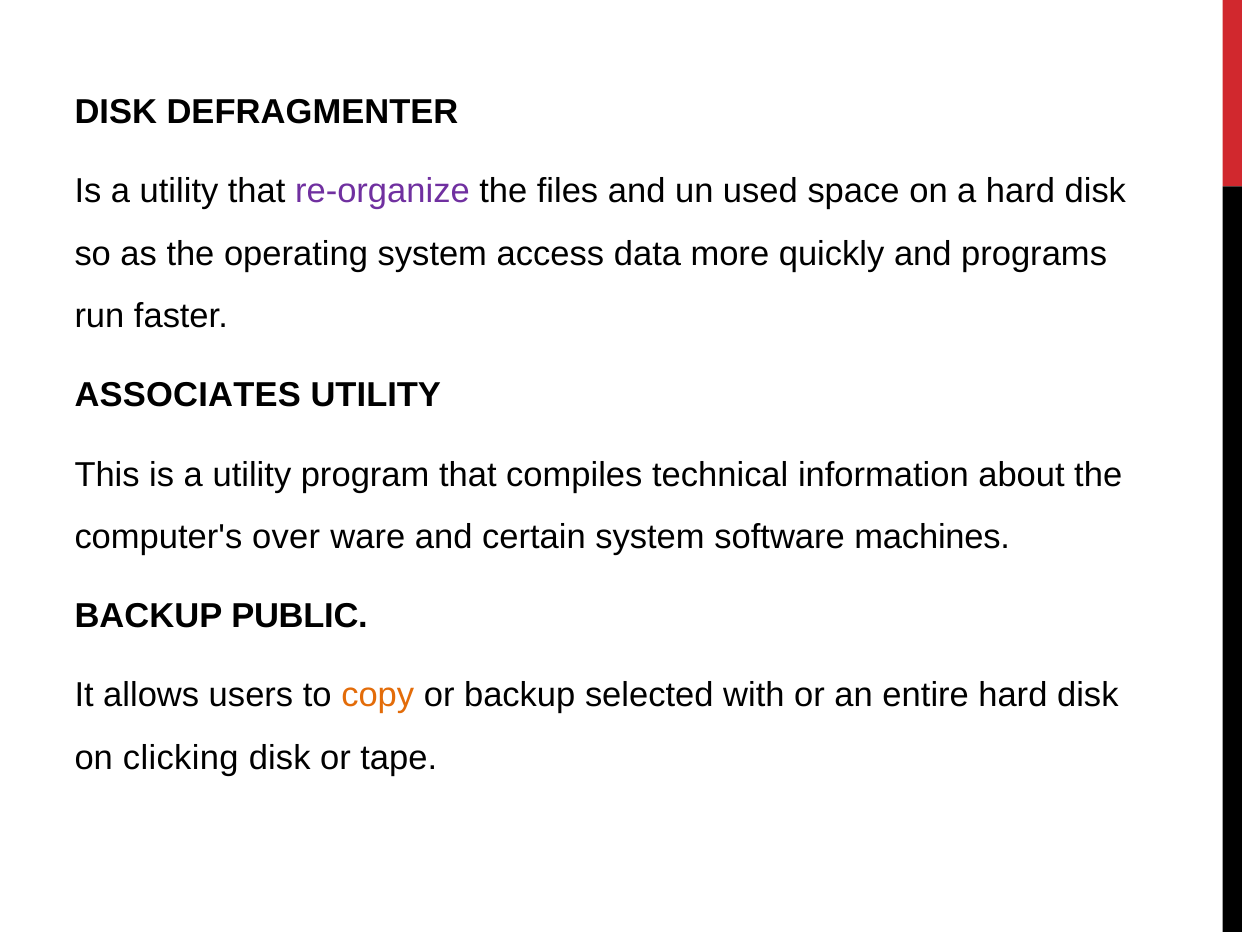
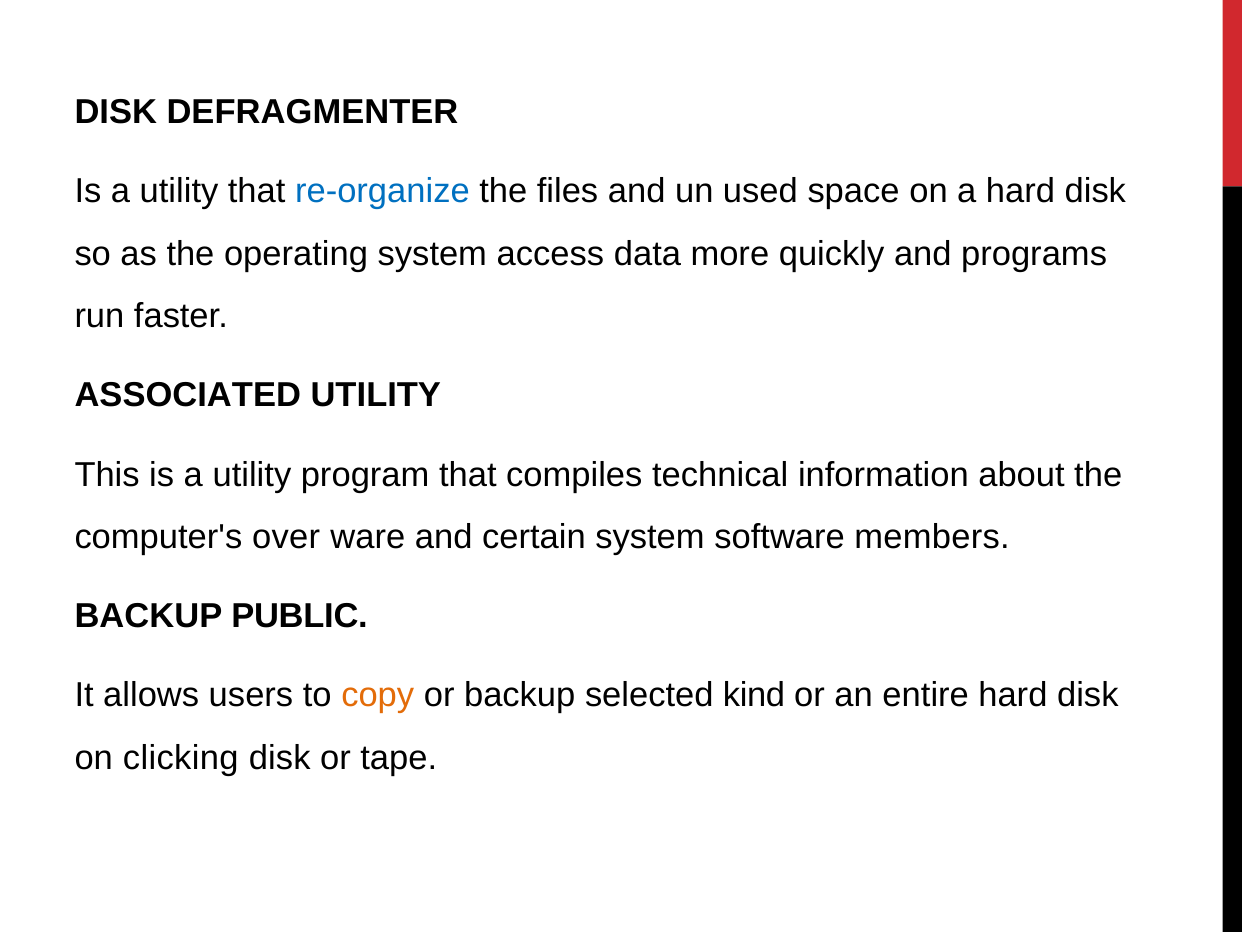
re-organize colour: purple -> blue (382, 191)
ASSOCIATES: ASSOCIATES -> ASSOCIATED (188, 395)
machines: machines -> members (932, 537)
with: with -> kind (754, 695)
